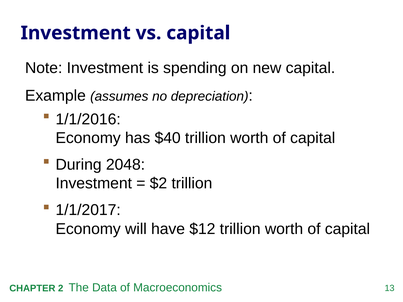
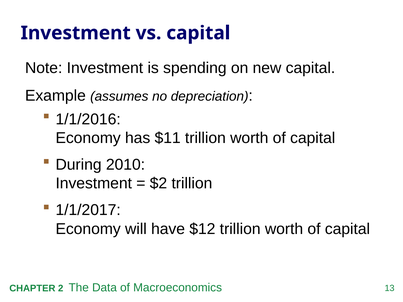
$40: $40 -> $11 (168, 138)
2048: 2048 -> 2010 (125, 165)
